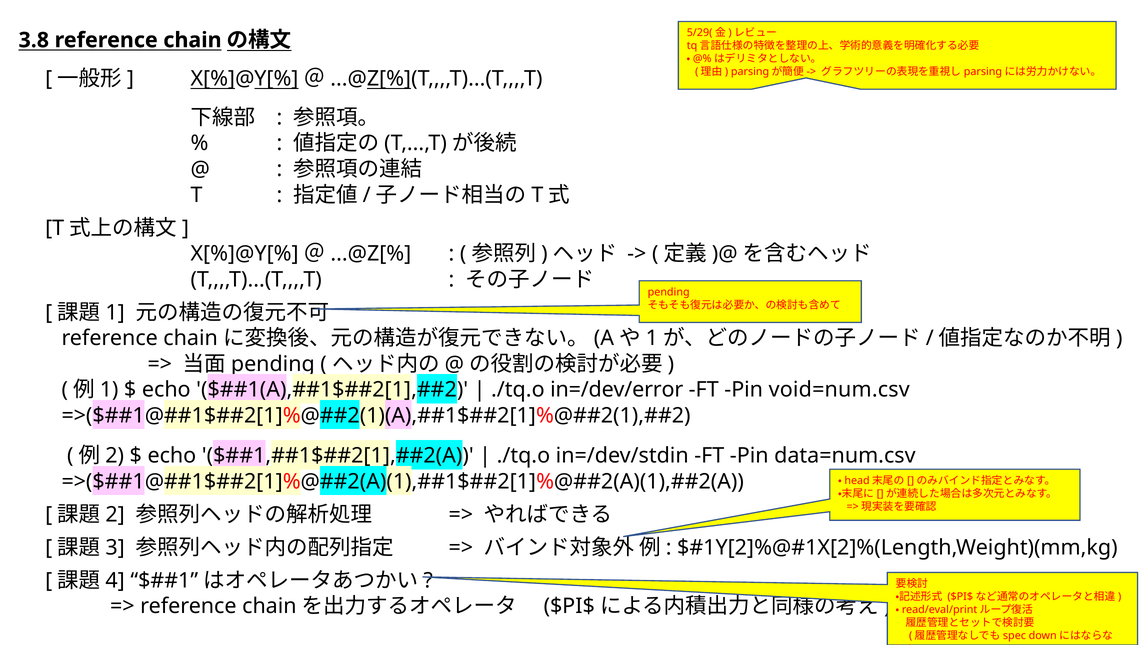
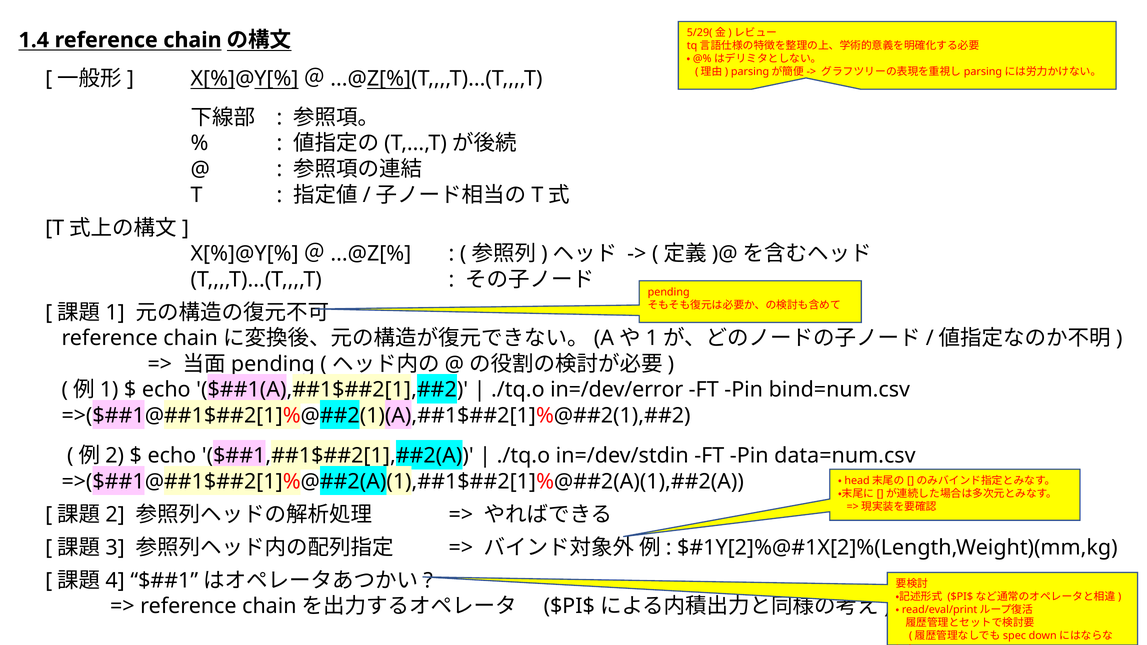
3.8: 3.8 -> 1.4 (34, 40)
void=num.csv: void=num.csv -> bind=num.csv (839, 390)
